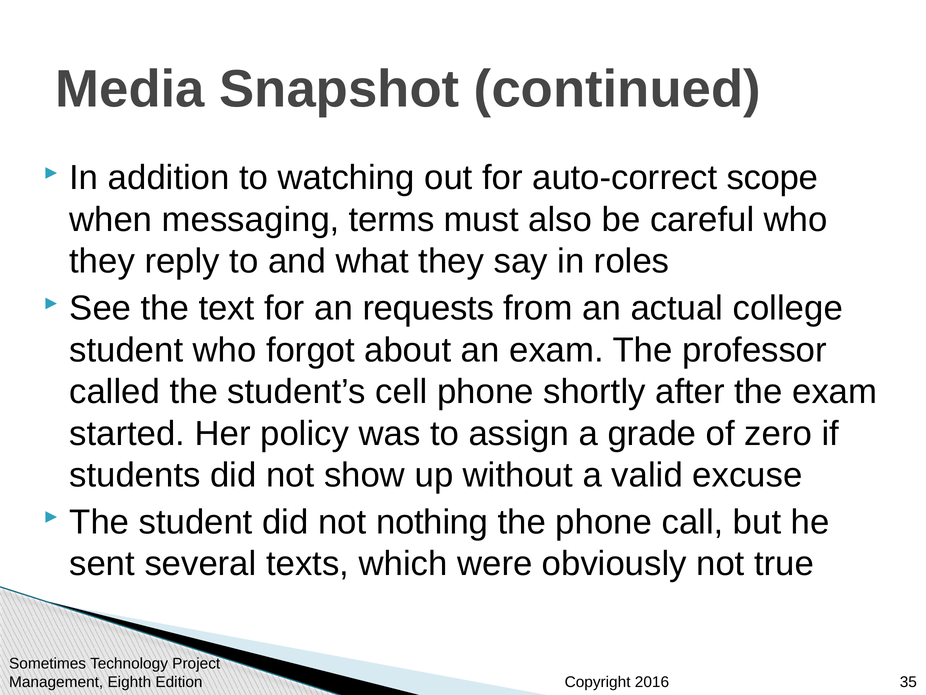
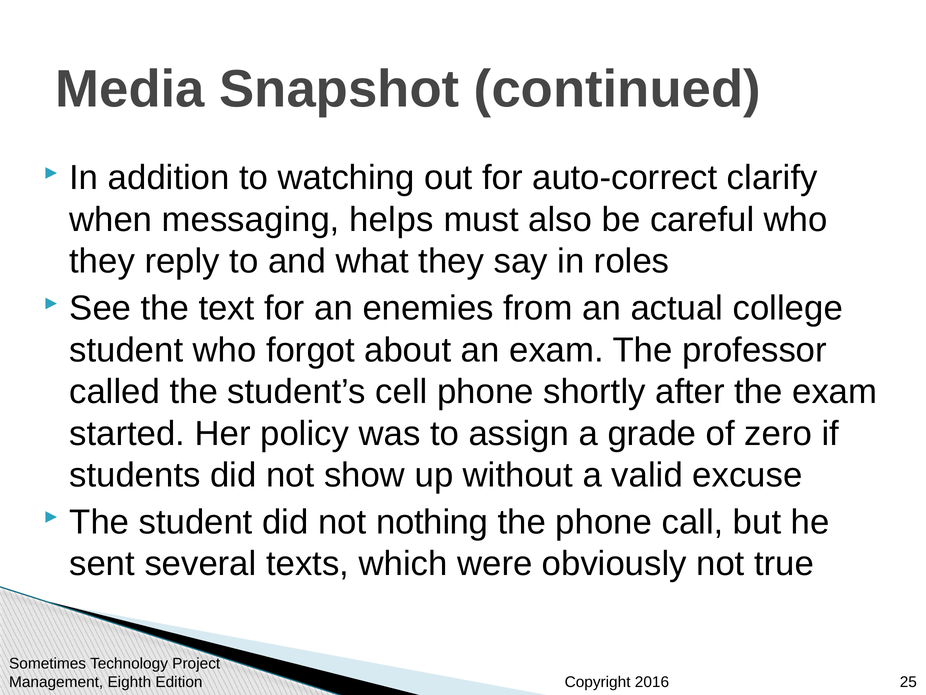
scope: scope -> clarify (772, 178)
terms: terms -> helps (391, 220)
requests: requests -> enemies (428, 308)
35: 35 -> 25 (908, 682)
